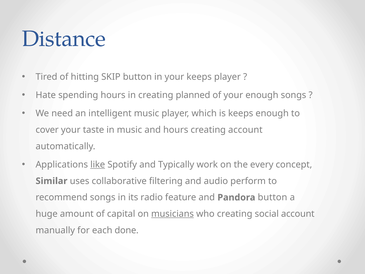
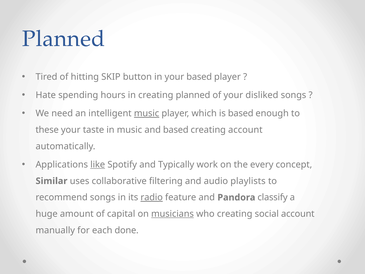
Distance: Distance -> Planned (64, 39)
your keeps: keeps -> based (199, 77)
your enough: enough -> disliked (262, 95)
music underline: none -> present (147, 113)
is keeps: keeps -> based (241, 113)
cover: cover -> these (47, 130)
and hours: hours -> based (176, 130)
perform: perform -> playlists (248, 181)
radio underline: none -> present (152, 197)
Pandora button: button -> classify (273, 197)
